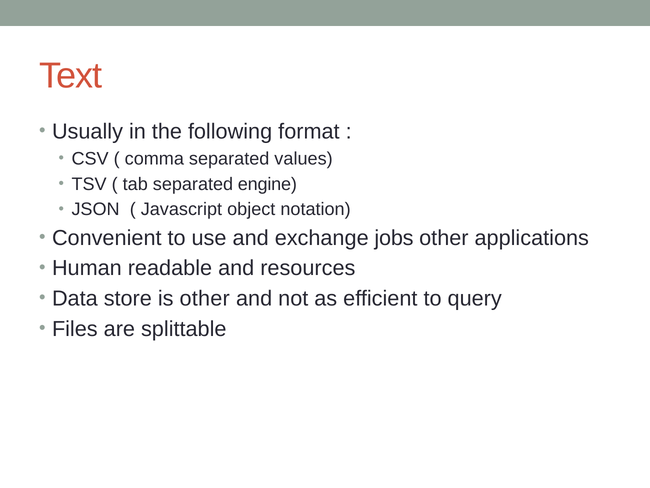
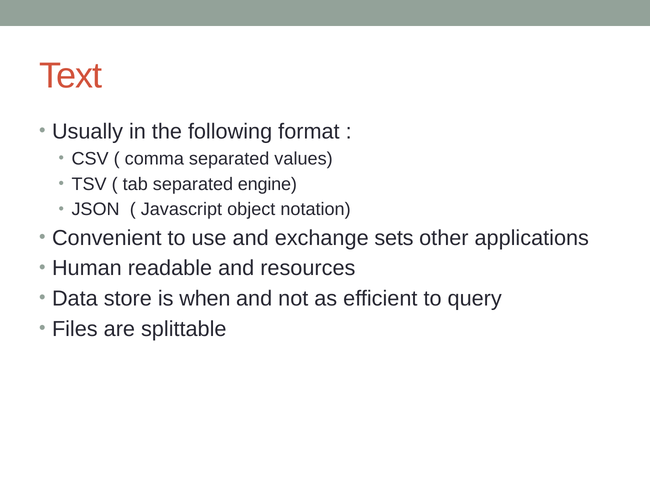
jobs: jobs -> sets (394, 238)
is other: other -> when (205, 298)
